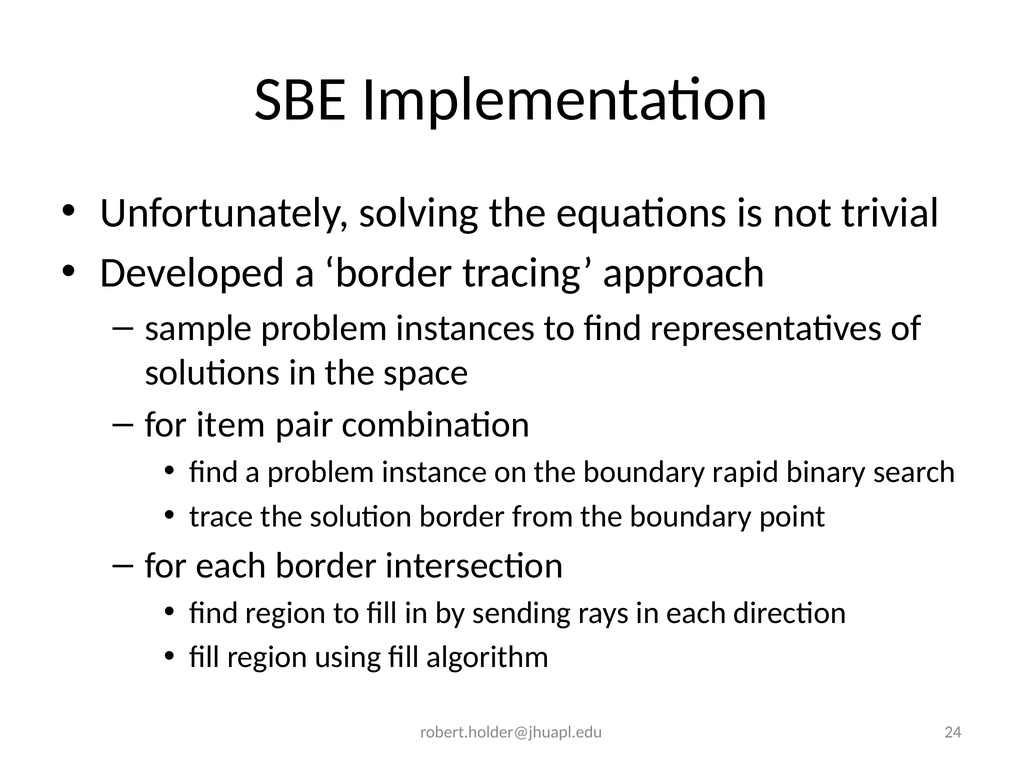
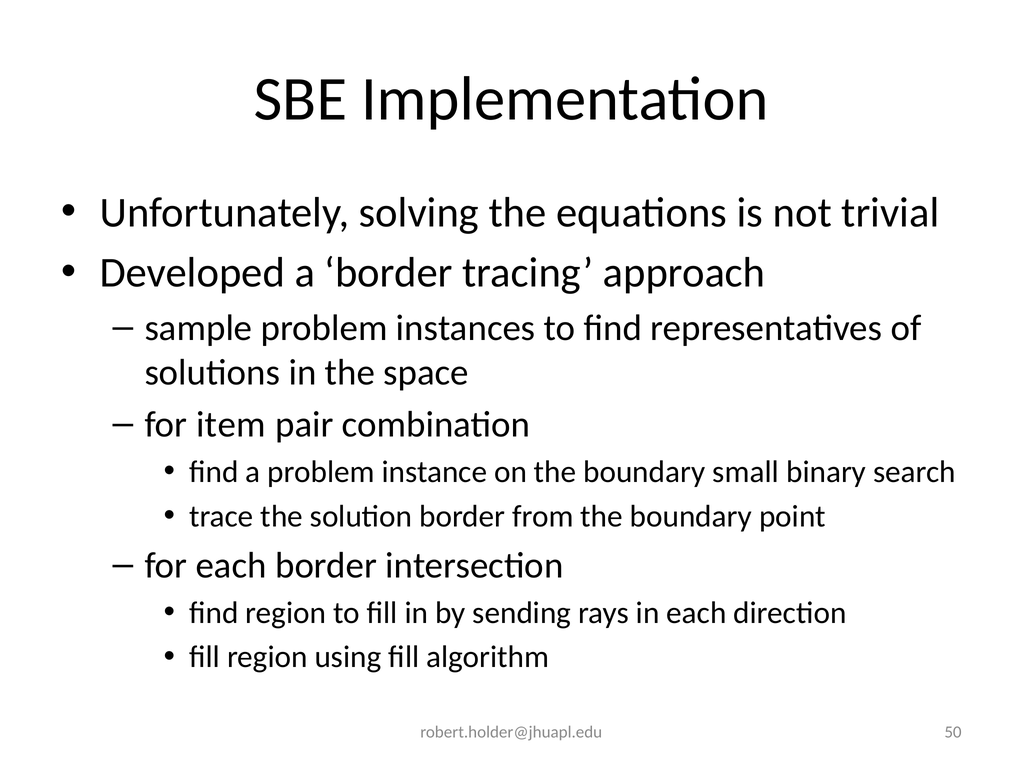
rapid: rapid -> small (746, 472)
24: 24 -> 50 (953, 733)
